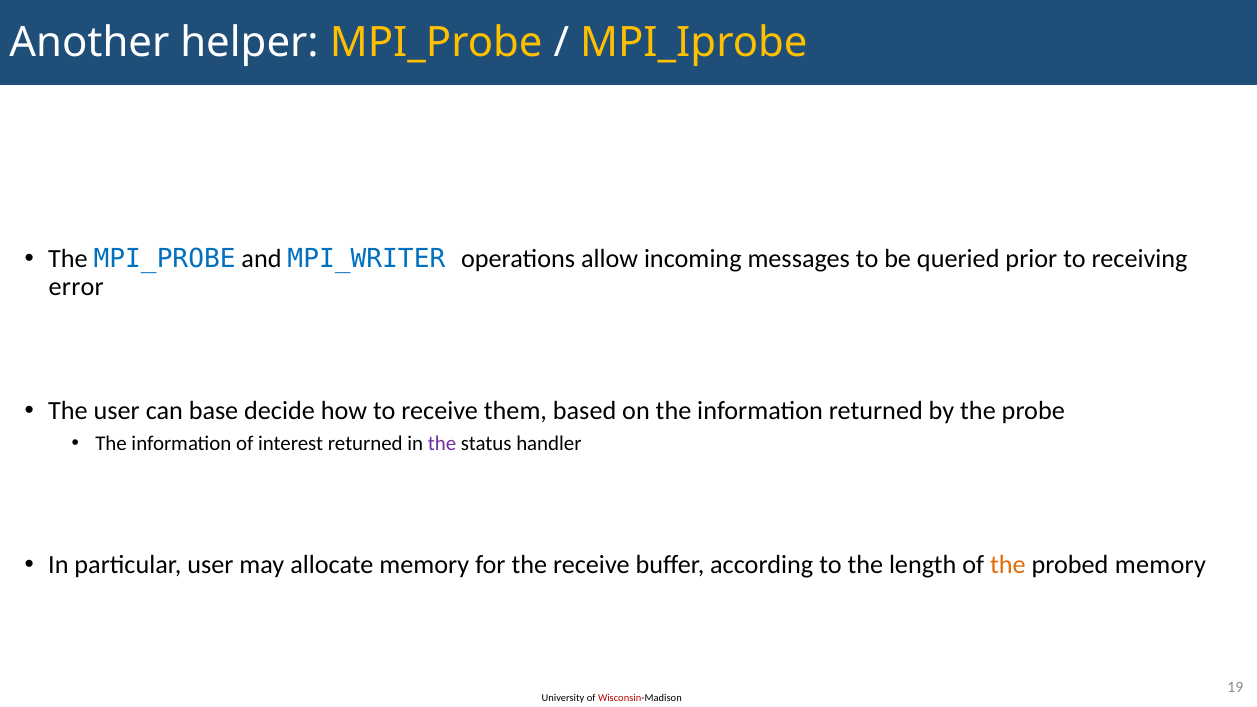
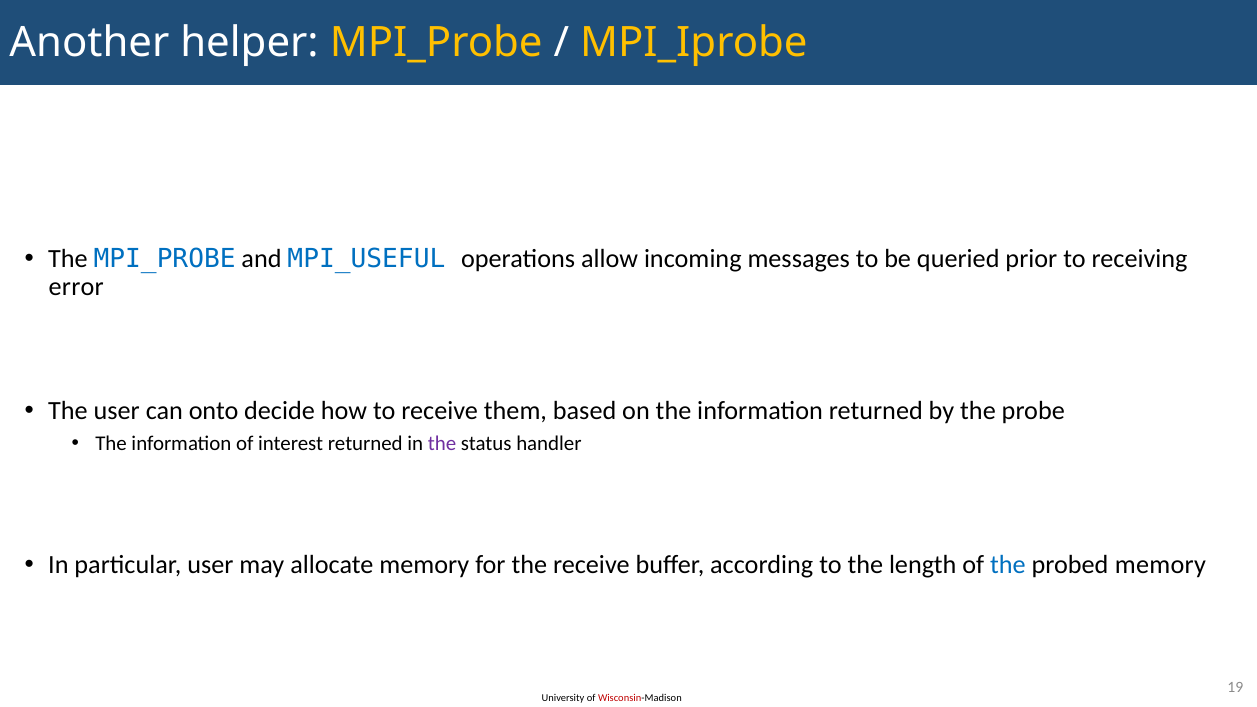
MPI_WRITER: MPI_WRITER -> MPI_USEFUL (366, 259)
base: base -> onto (214, 411)
the colour: orange -> blue (1008, 564)
